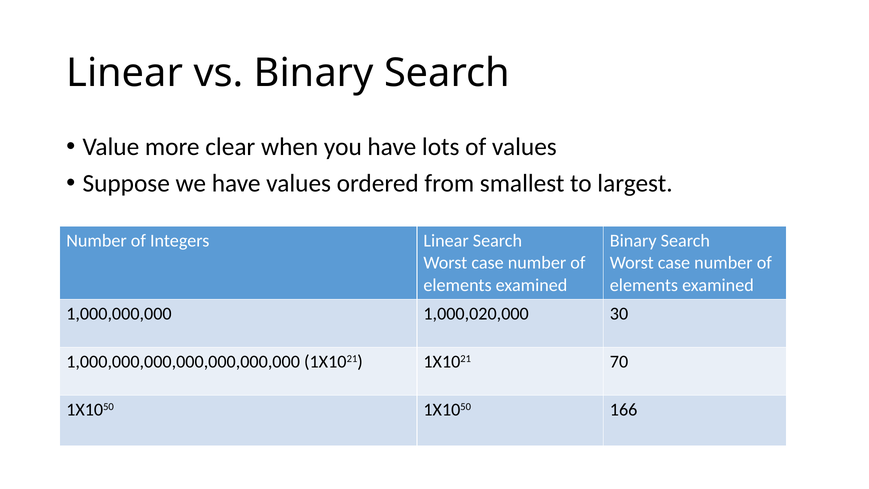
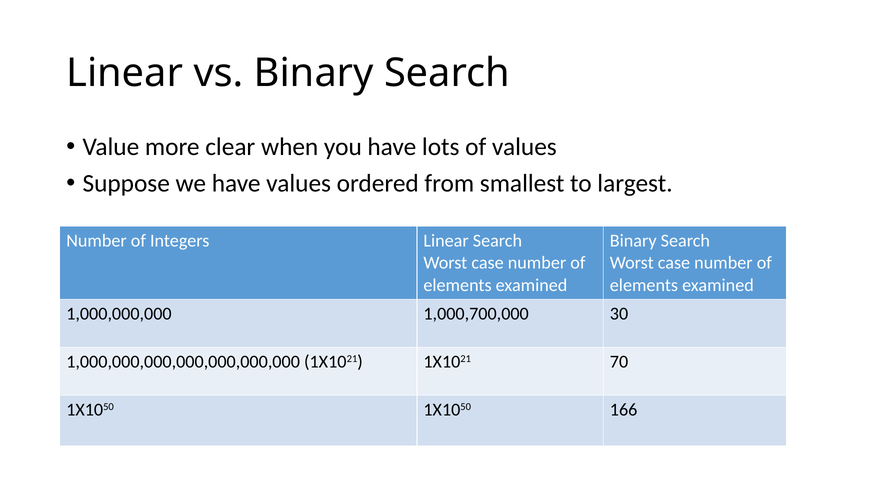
1,000,020,000: 1,000,020,000 -> 1,000,700,000 (476, 314)
